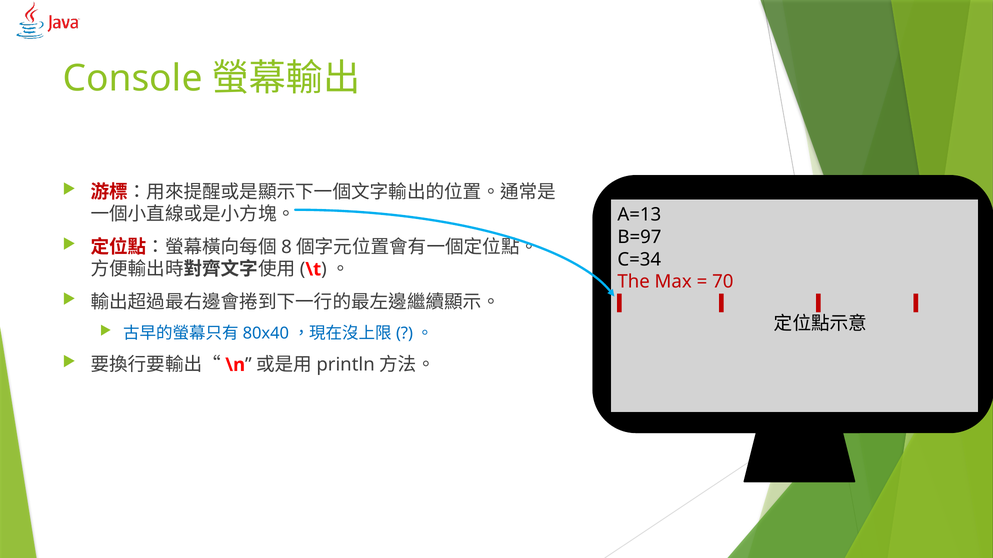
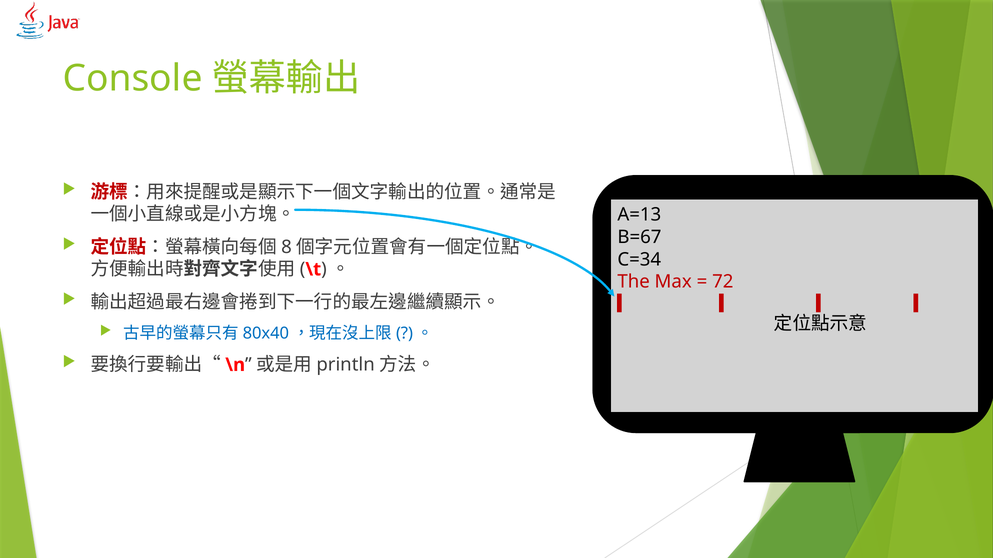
B=97: B=97 -> B=67 (639, 237)
70: 70 -> 72 (723, 282)
